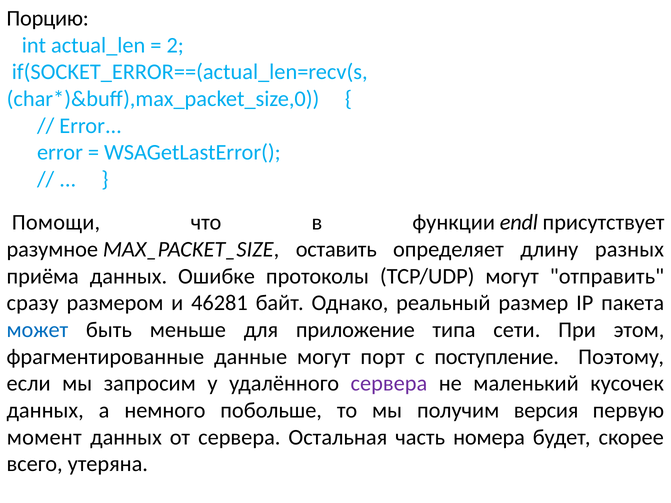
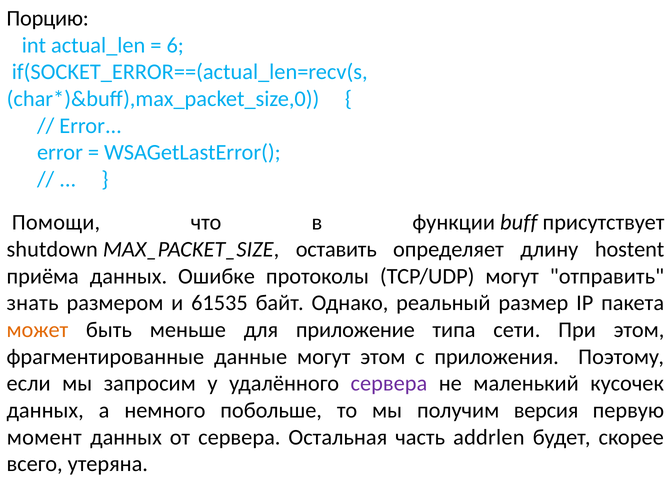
2: 2 -> 6 (175, 45)
endl: endl -> buff (519, 223)
разумное: разумное -> shutdown (52, 250)
разных: разных -> hostent (630, 250)
сразу: сразу -> знать (33, 303)
46281: 46281 -> 61535 (219, 303)
может colour: blue -> orange (37, 330)
могут порт: порт -> этом (383, 357)
поступление: поступление -> приложения (497, 357)
номера: номера -> addrlen (489, 437)
